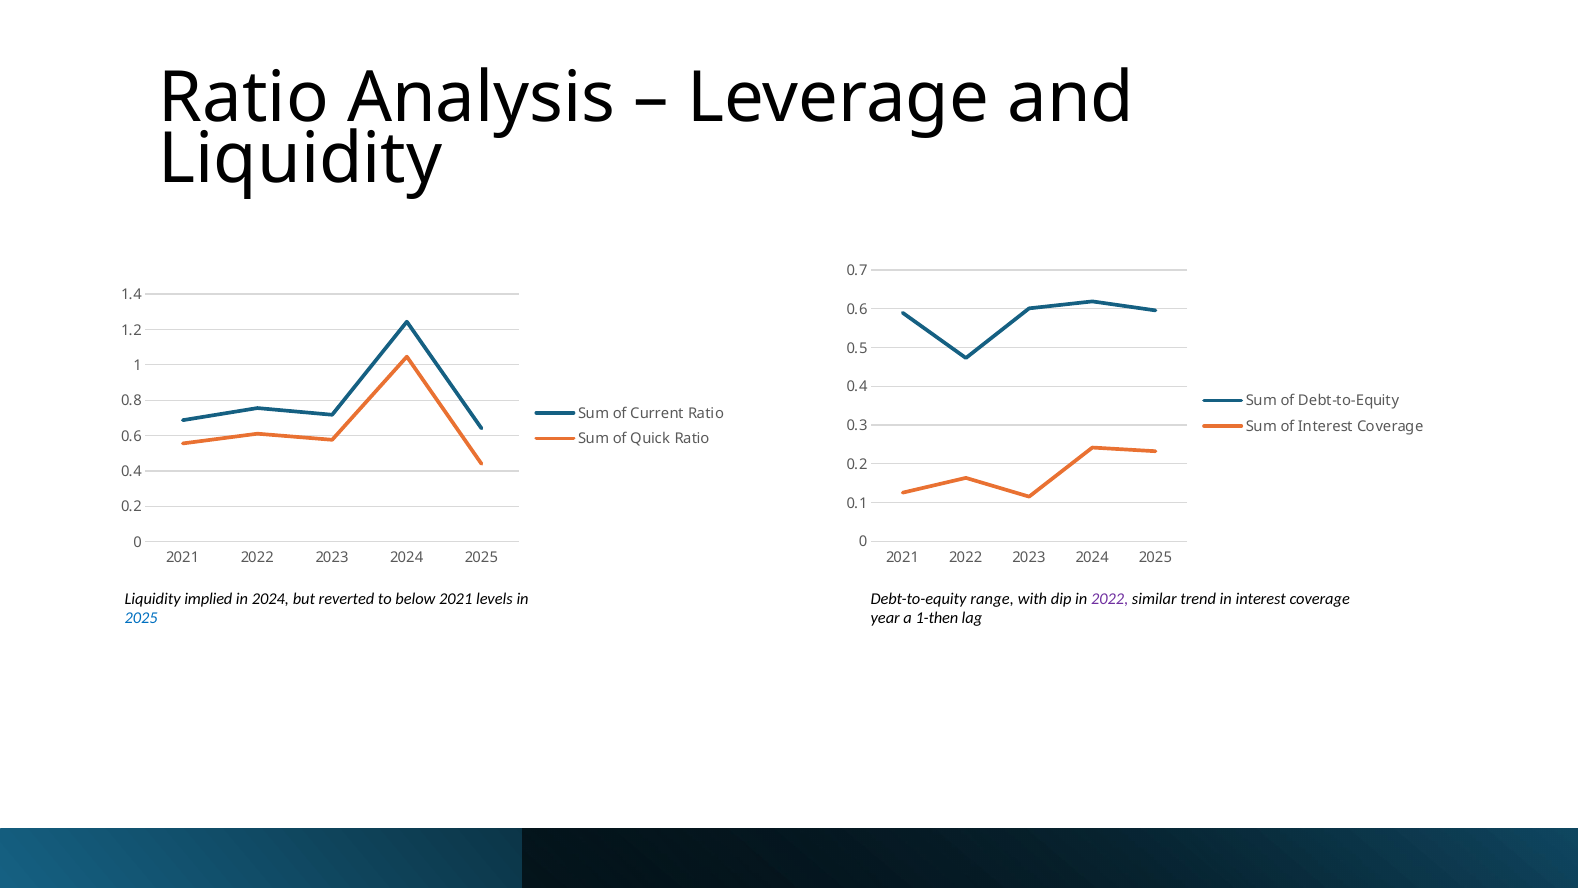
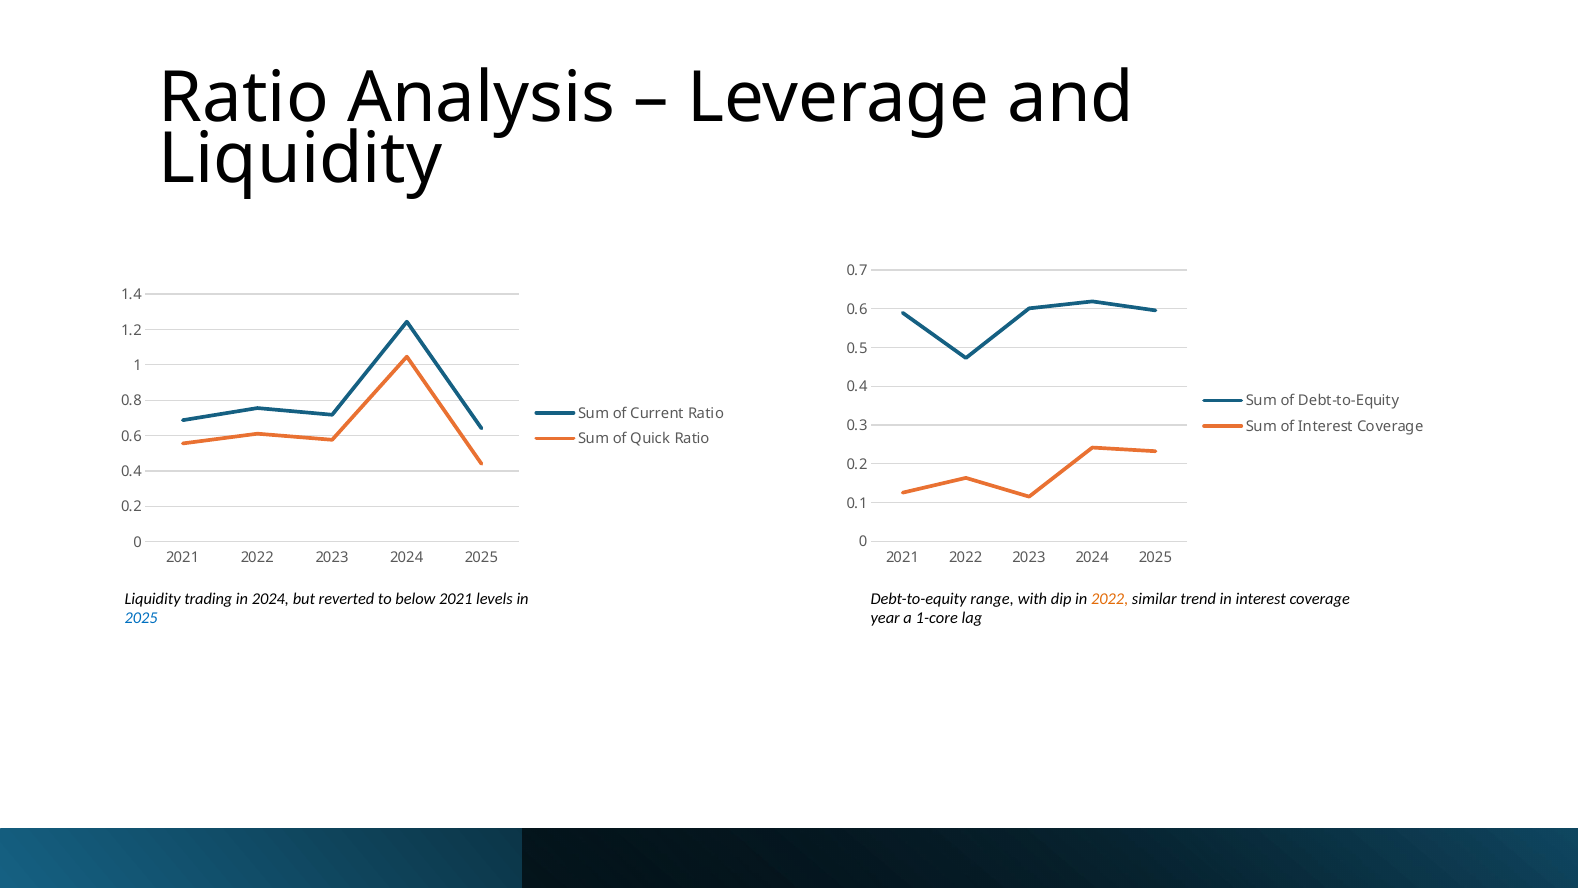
implied: implied -> trading (208, 598)
2022 colour: purple -> orange (1110, 598)
1-then: 1-then -> 1-core (937, 618)
